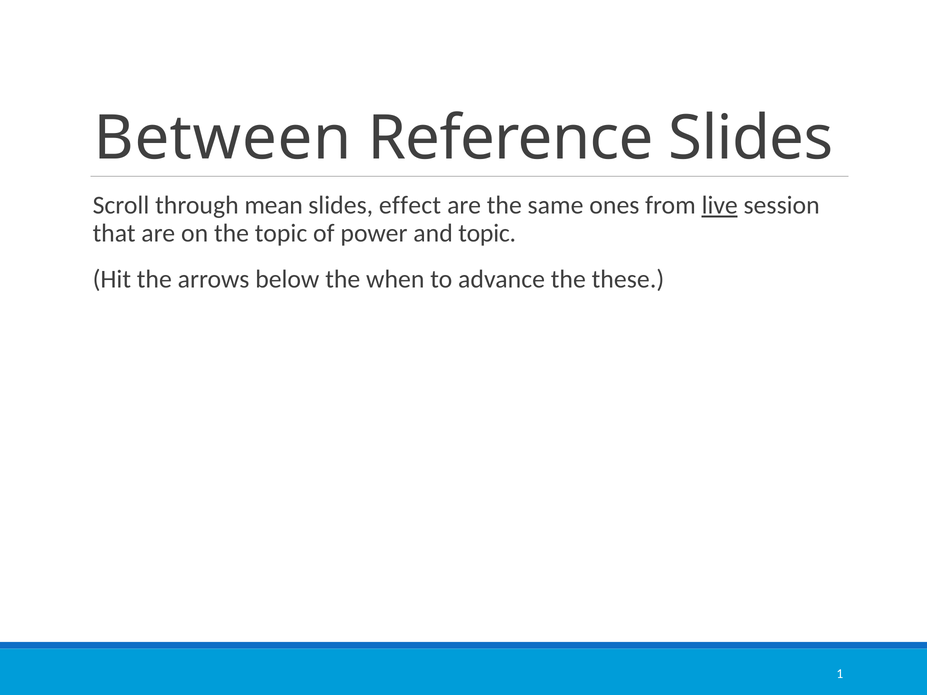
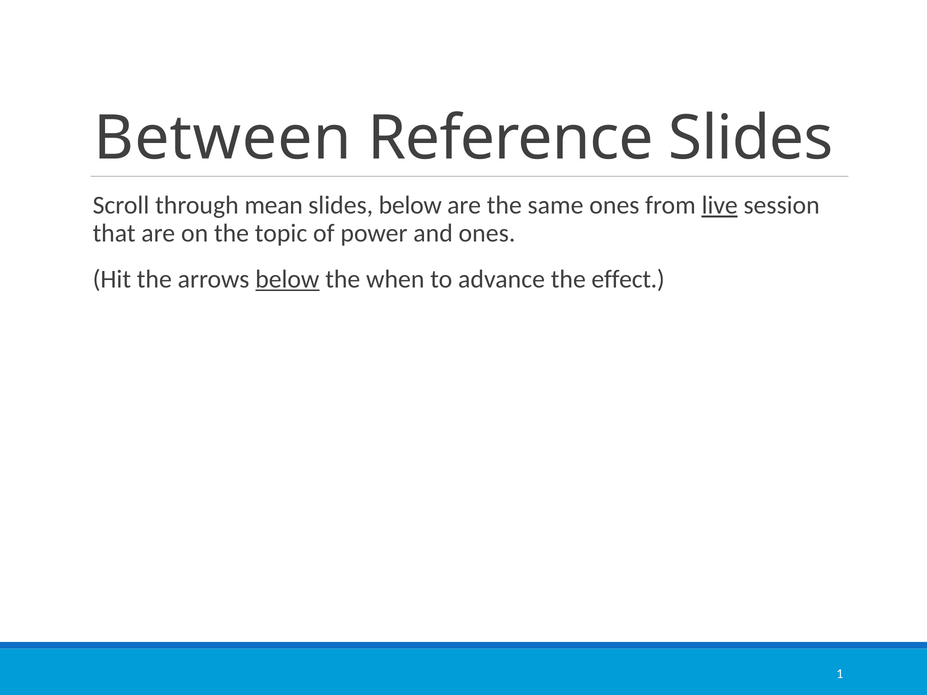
slides effect: effect -> below (410, 206)
and topic: topic -> ones (487, 233)
below underline: none -> present (287, 279)
these: these -> effect (628, 279)
